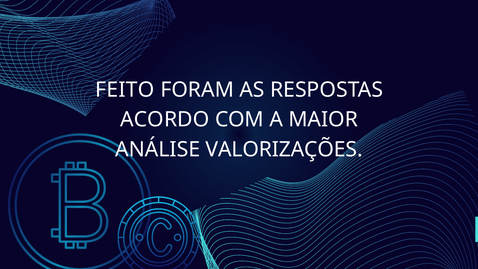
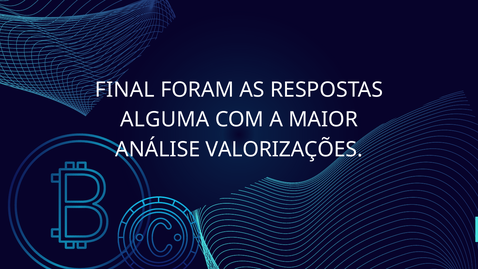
FEITO: FEITO -> FINAL (125, 90)
ACORDO: ACORDO -> ALGUMA (165, 120)
